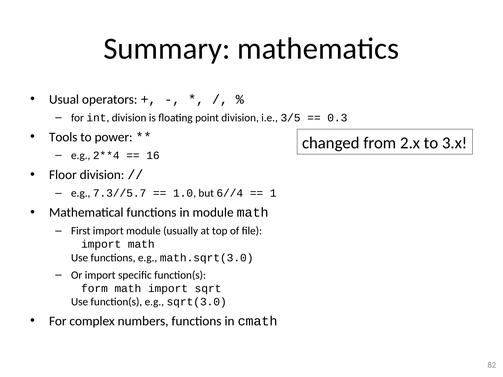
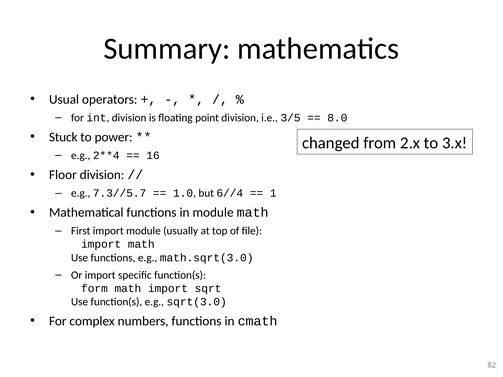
0.3: 0.3 -> 8.0 (337, 118)
Tools: Tools -> Stuck (63, 137)
